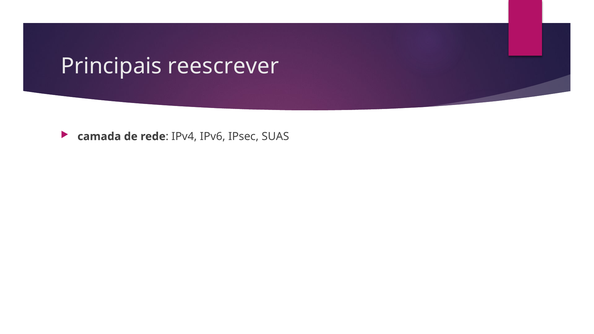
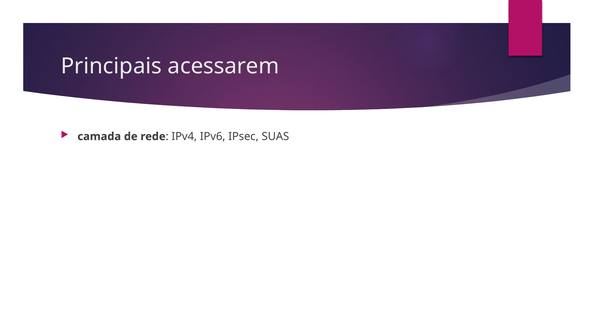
reescrever: reescrever -> acessarem (223, 66)
